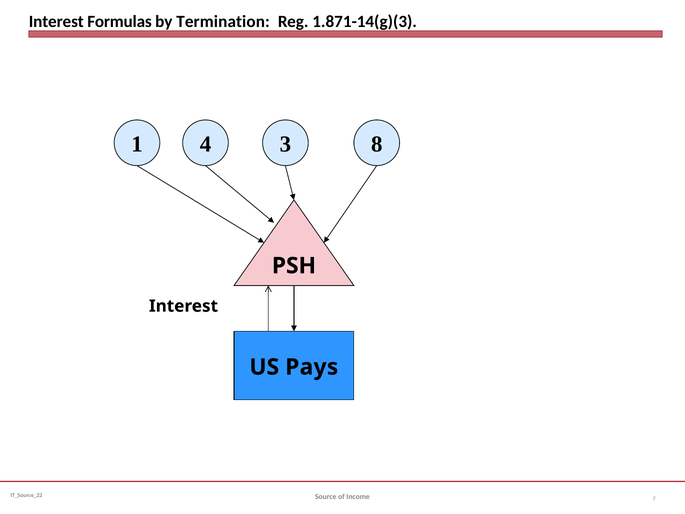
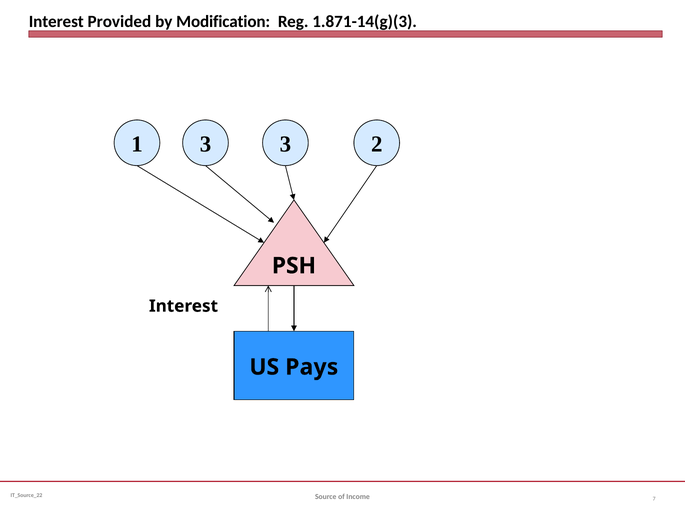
Formulas: Formulas -> Provided (119, 21)
Termination: Termination -> Modification (223, 21)
1 4: 4 -> 3 (205, 144)
8: 8 -> 2 (377, 144)
